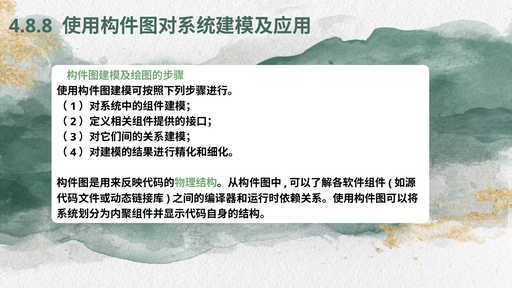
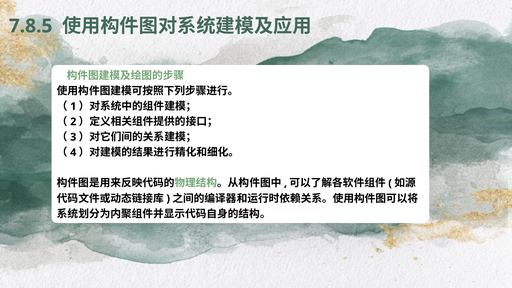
4.8.8: 4.8.8 -> 7.8.5 (31, 26)
